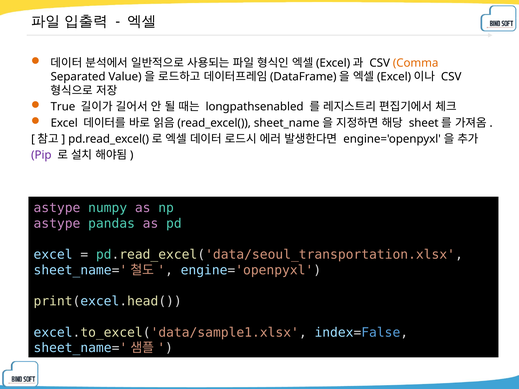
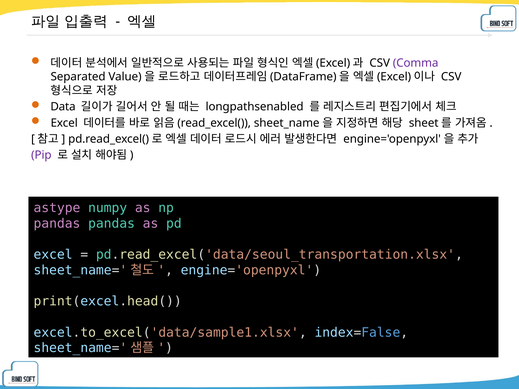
Comma colour: orange -> purple (416, 63)
True: True -> Data (63, 107)
astype: astype -> pandas (57, 224)
